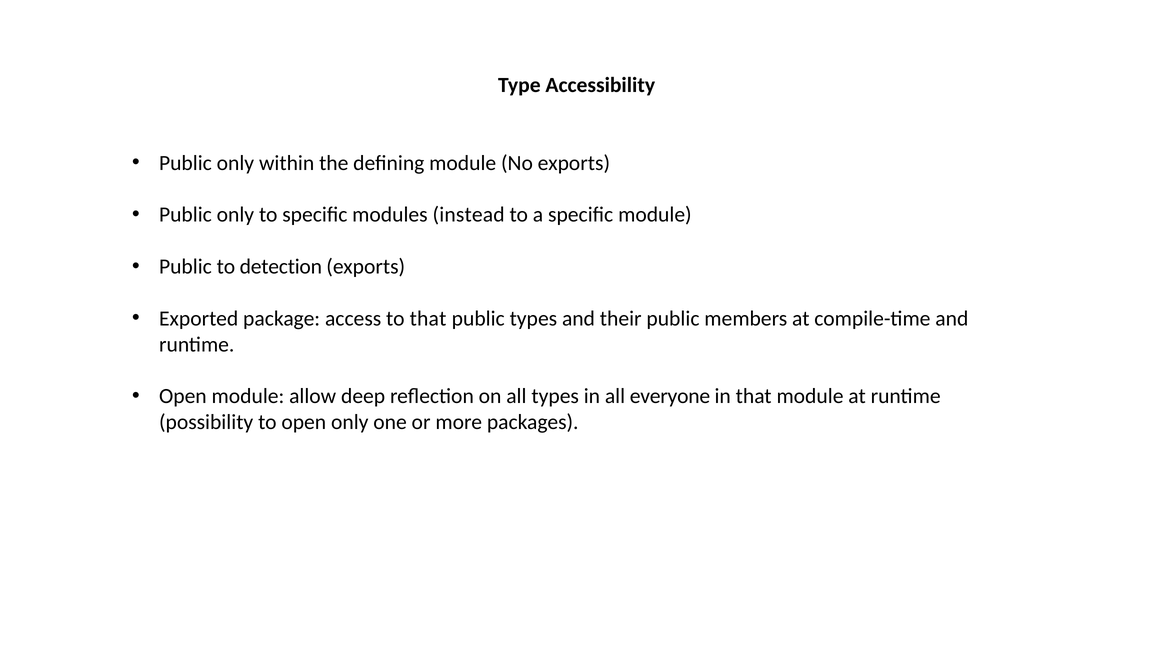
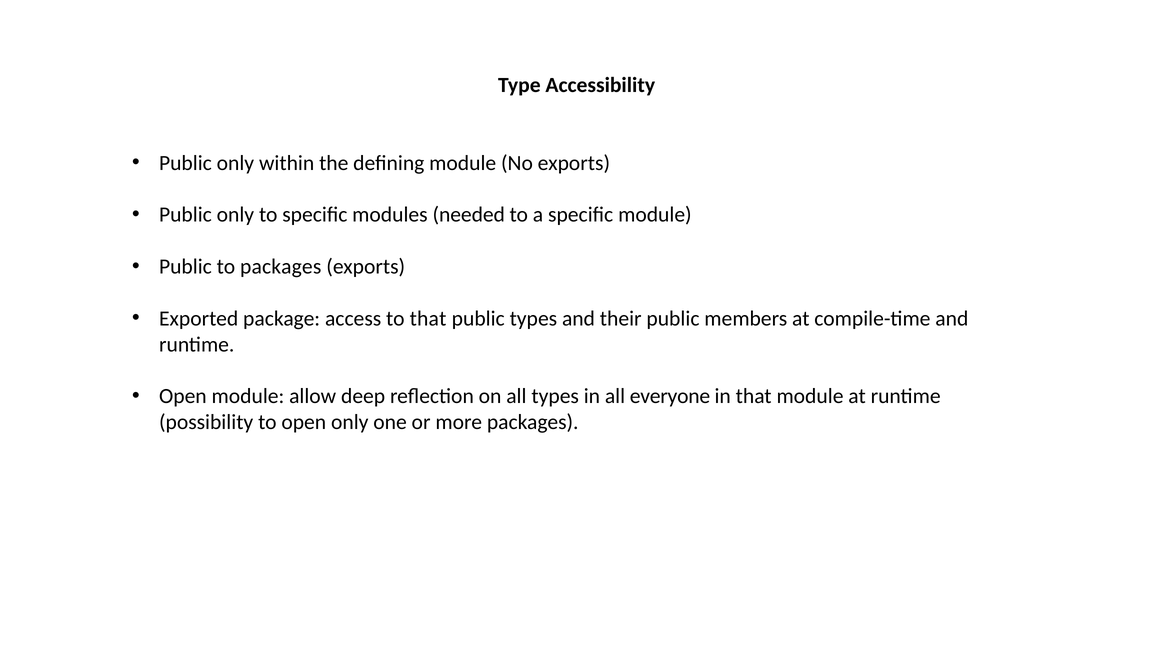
instead: instead -> needed (469, 215)
to detection: detection -> packages (281, 267)
